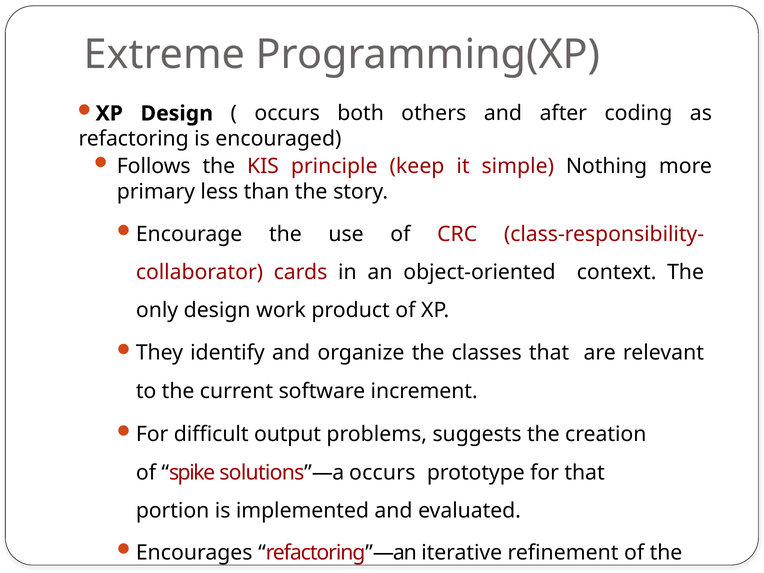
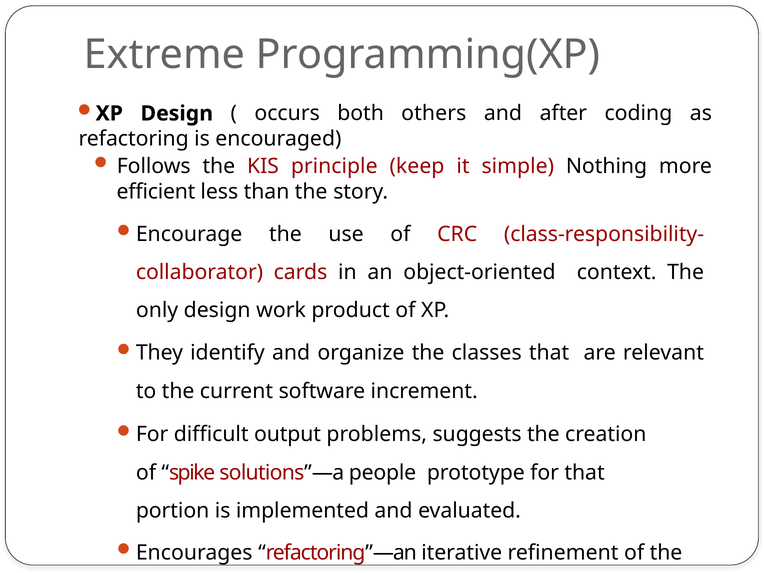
primary: primary -> efficient (156, 192)
solutions”—a occurs: occurs -> people (383, 473)
